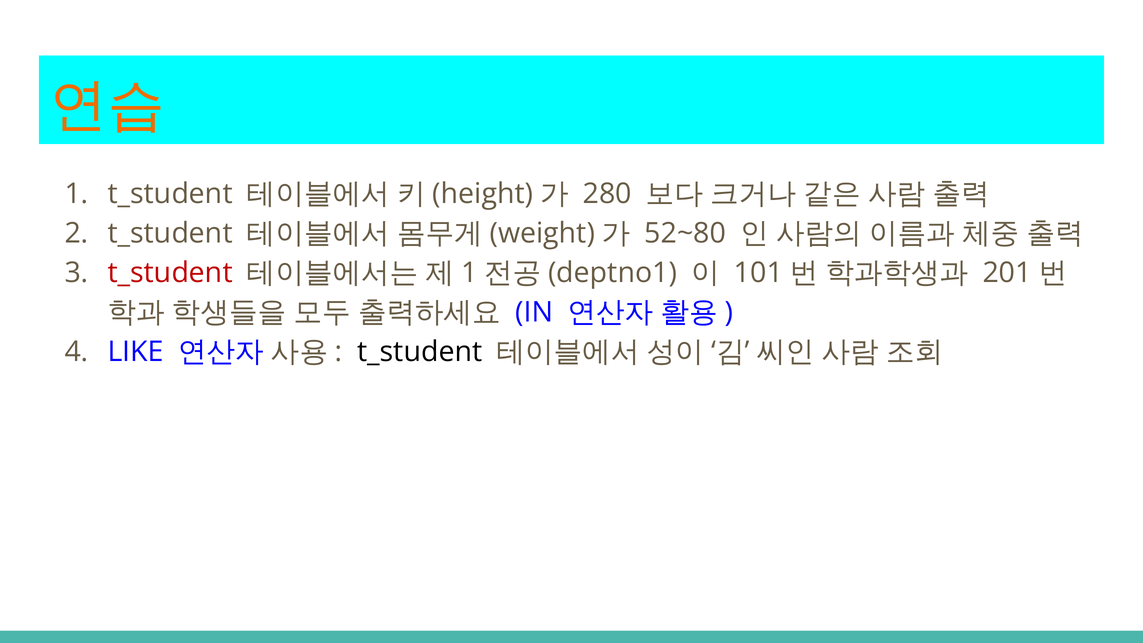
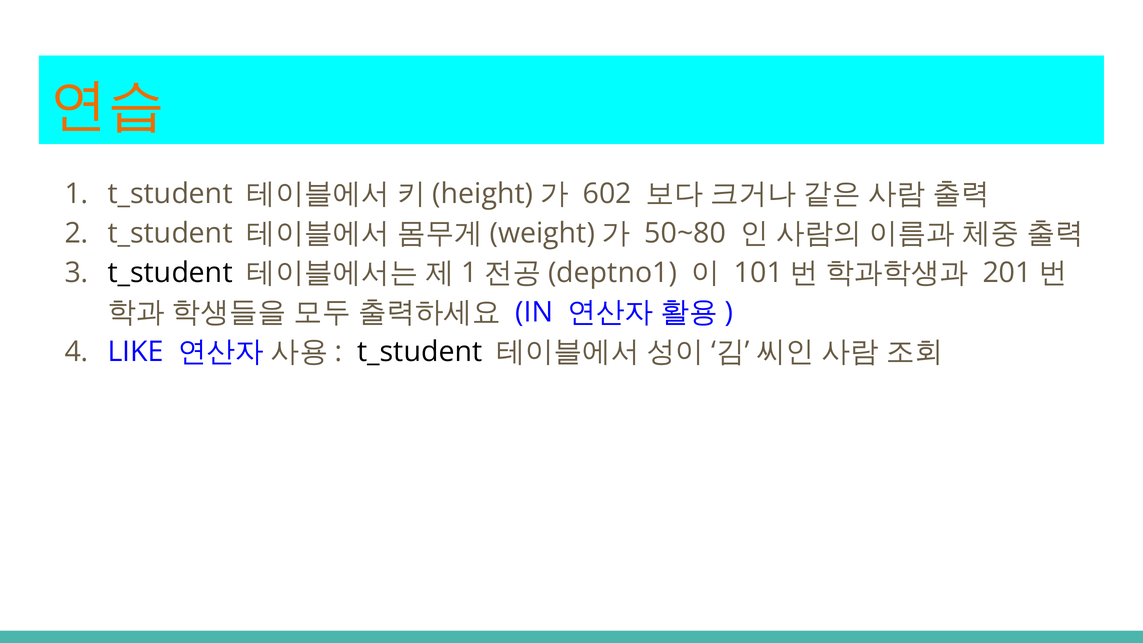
280: 280 -> 602 (607, 194)
52~80: 52~80 -> 50~80 (685, 233)
t_student colour: red -> black (170, 273)
